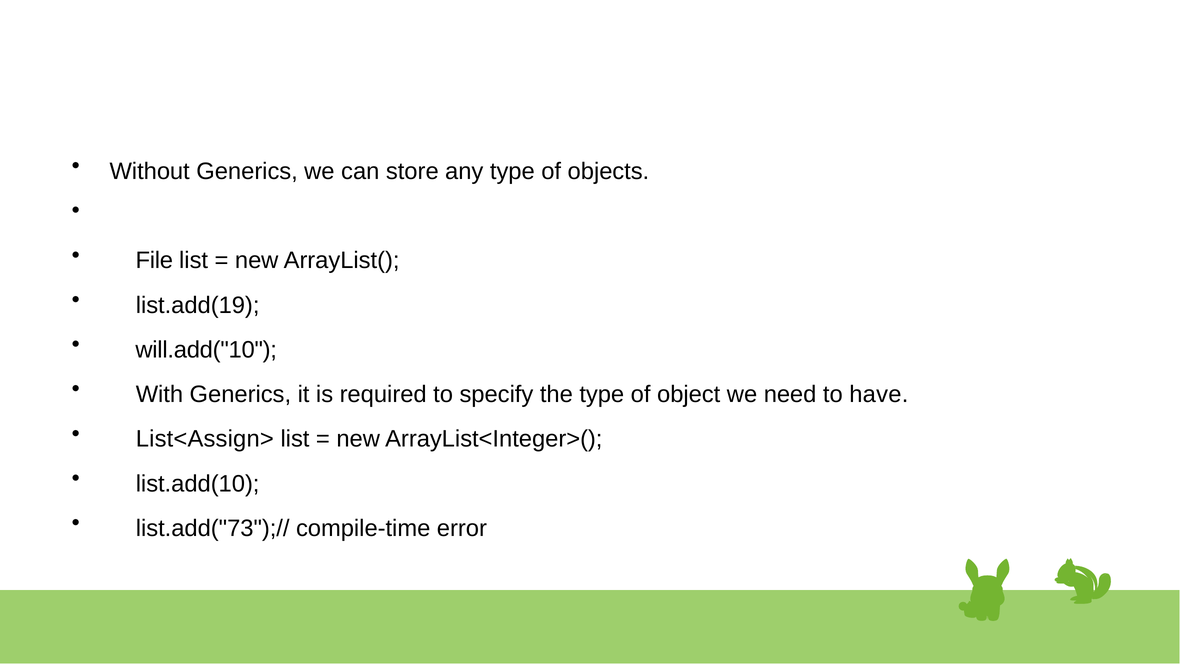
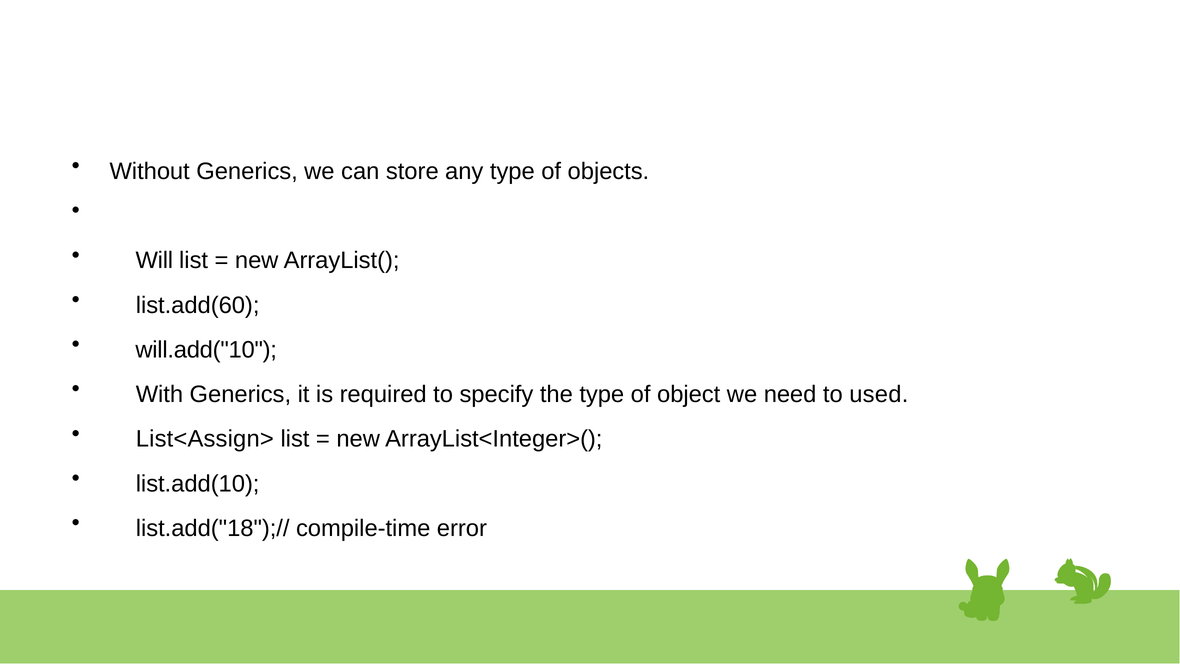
File: File -> Will (154, 260)
list.add(19: list.add(19 -> list.add(60 (198, 305)
have: have -> used (879, 394)
list.add("73");//: list.add("73");// -> list.add("18");// (213, 528)
